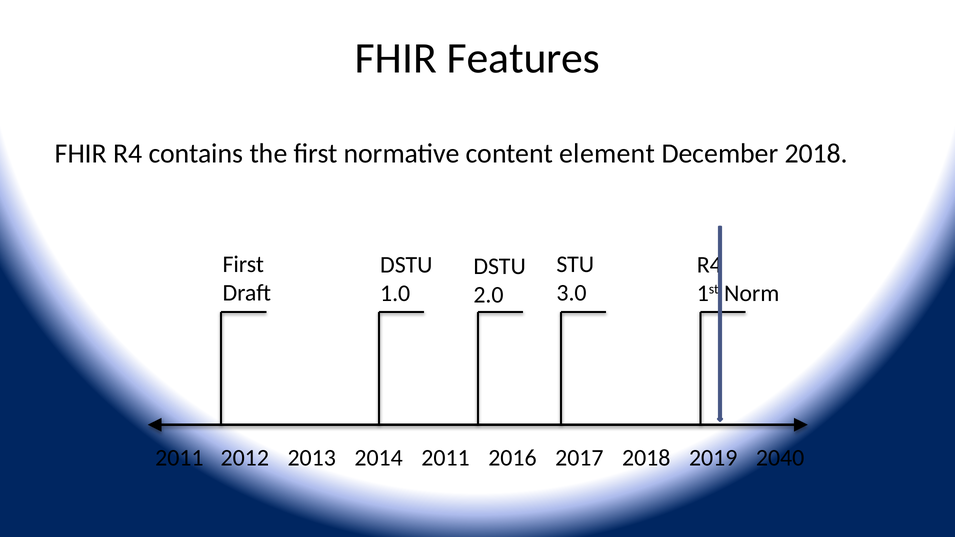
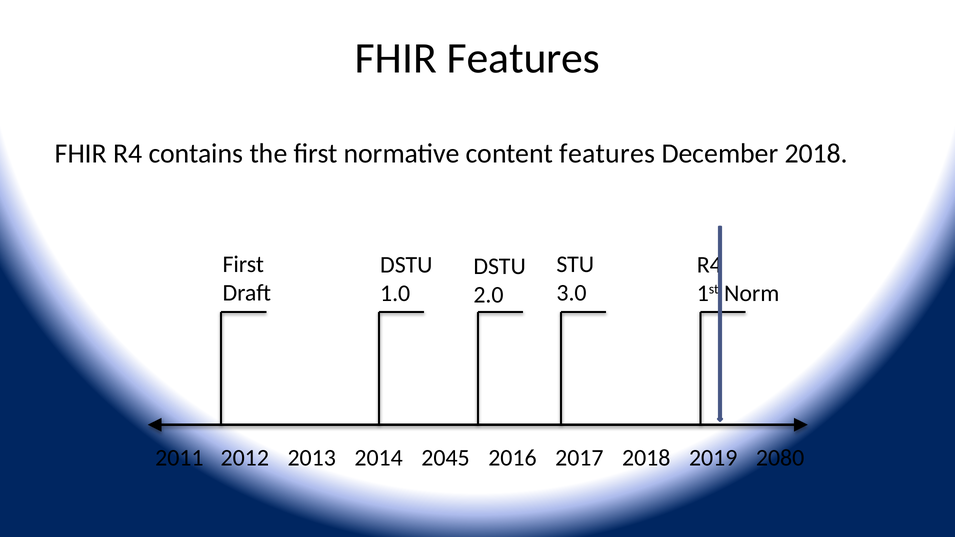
content element: element -> features (607, 154)
2011 2011: 2011 -> 2045 (446, 458)
2040: 2040 -> 2080 (780, 458)
